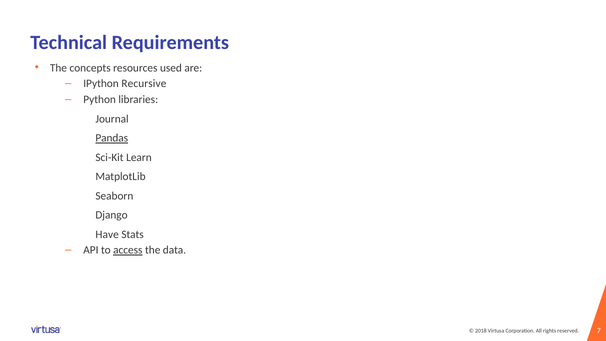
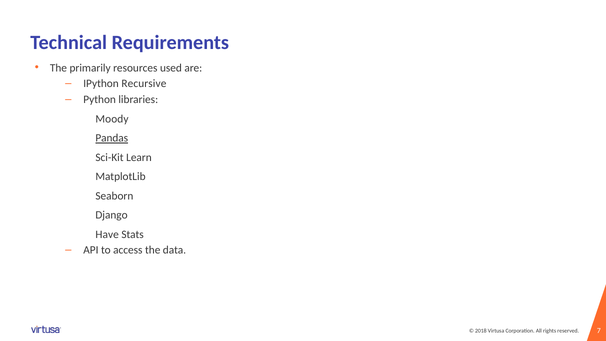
concepts: concepts -> primarily (90, 68)
Journal: Journal -> Moody (112, 119)
access underline: present -> none (128, 250)
